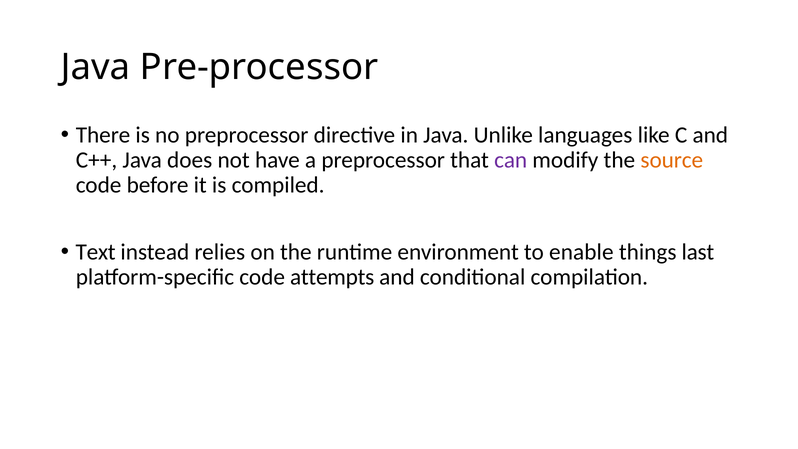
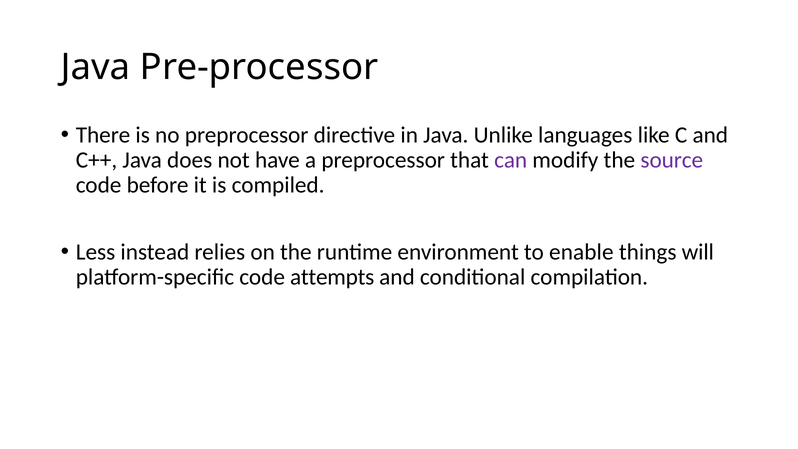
source colour: orange -> purple (672, 160)
Text: Text -> Less (96, 252)
last: last -> will (698, 252)
